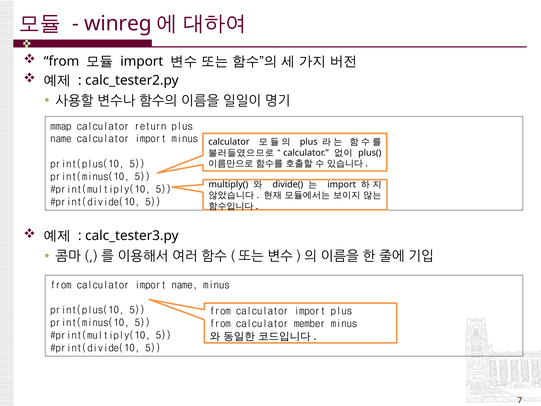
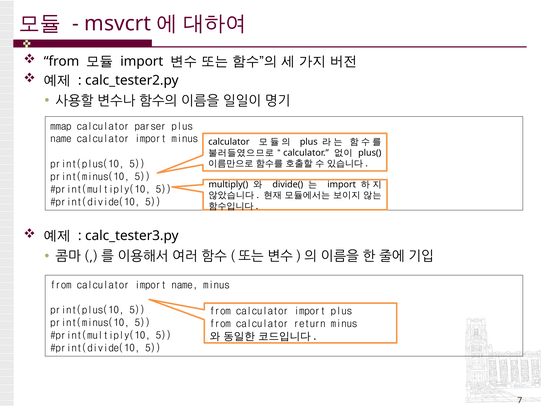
winreg: winreg -> msvcrt (118, 23)
return: return -> parser (151, 126)
member: member -> return (310, 324)
